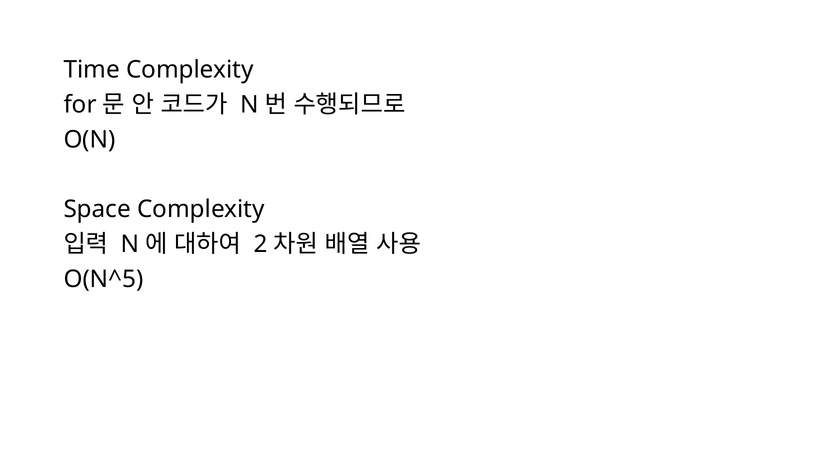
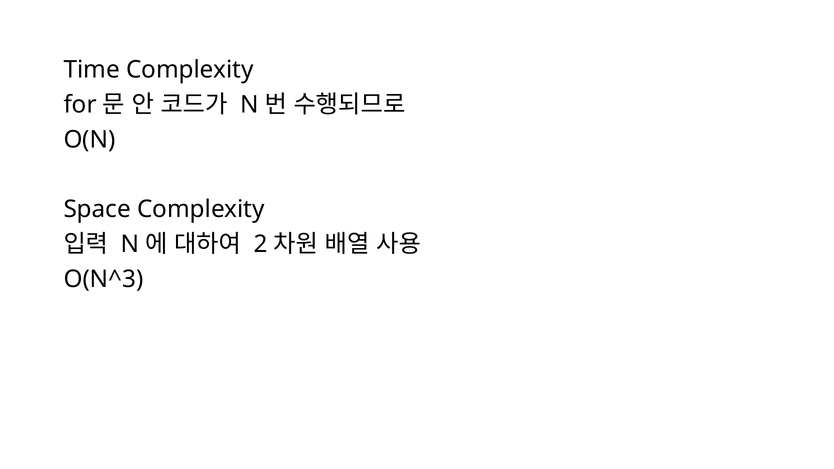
O(N^5: O(N^5 -> O(N^3 (103, 279)
